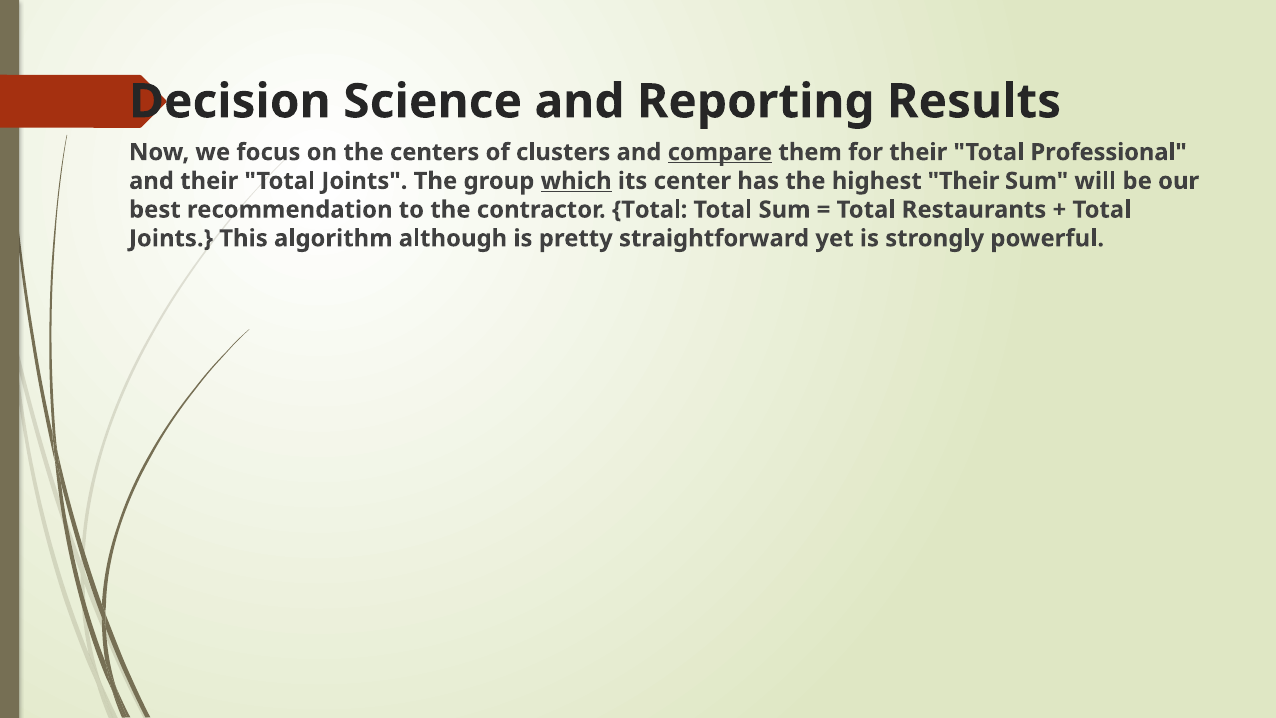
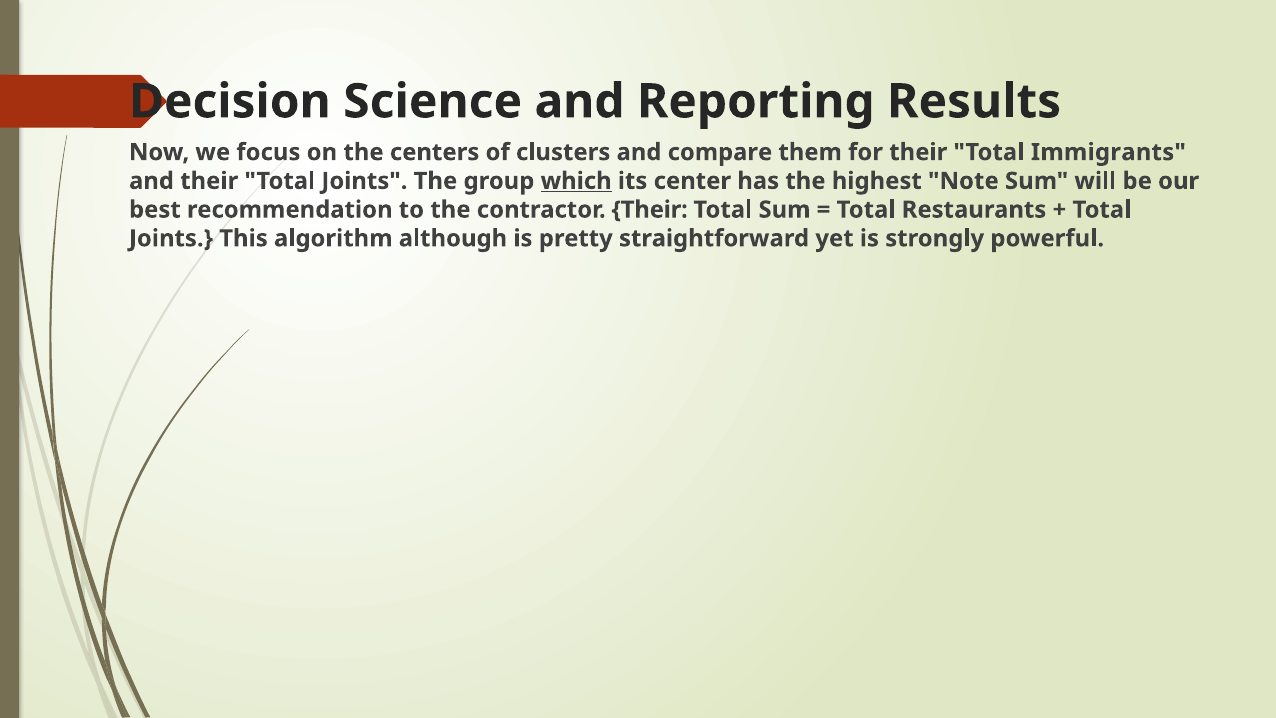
compare underline: present -> none (720, 152)
Professional: Professional -> Immigrants (1108, 152)
highest Their: Their -> Note (963, 181)
contractor Total: Total -> Their (650, 210)
